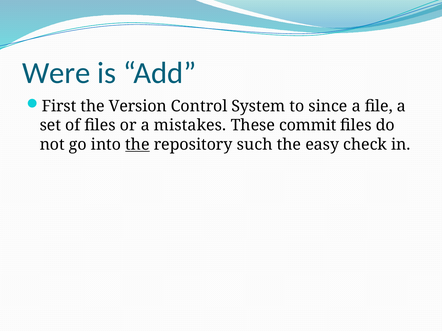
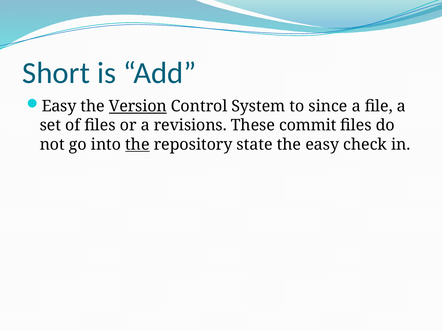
Were: Were -> Short (56, 73)
First: First -> Easy (59, 106)
Version underline: none -> present (138, 106)
mistakes: mistakes -> revisions (190, 126)
such: such -> state (255, 145)
